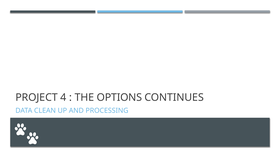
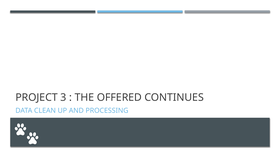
4: 4 -> 3 (63, 98)
OPTIONS: OPTIONS -> OFFERED (119, 98)
